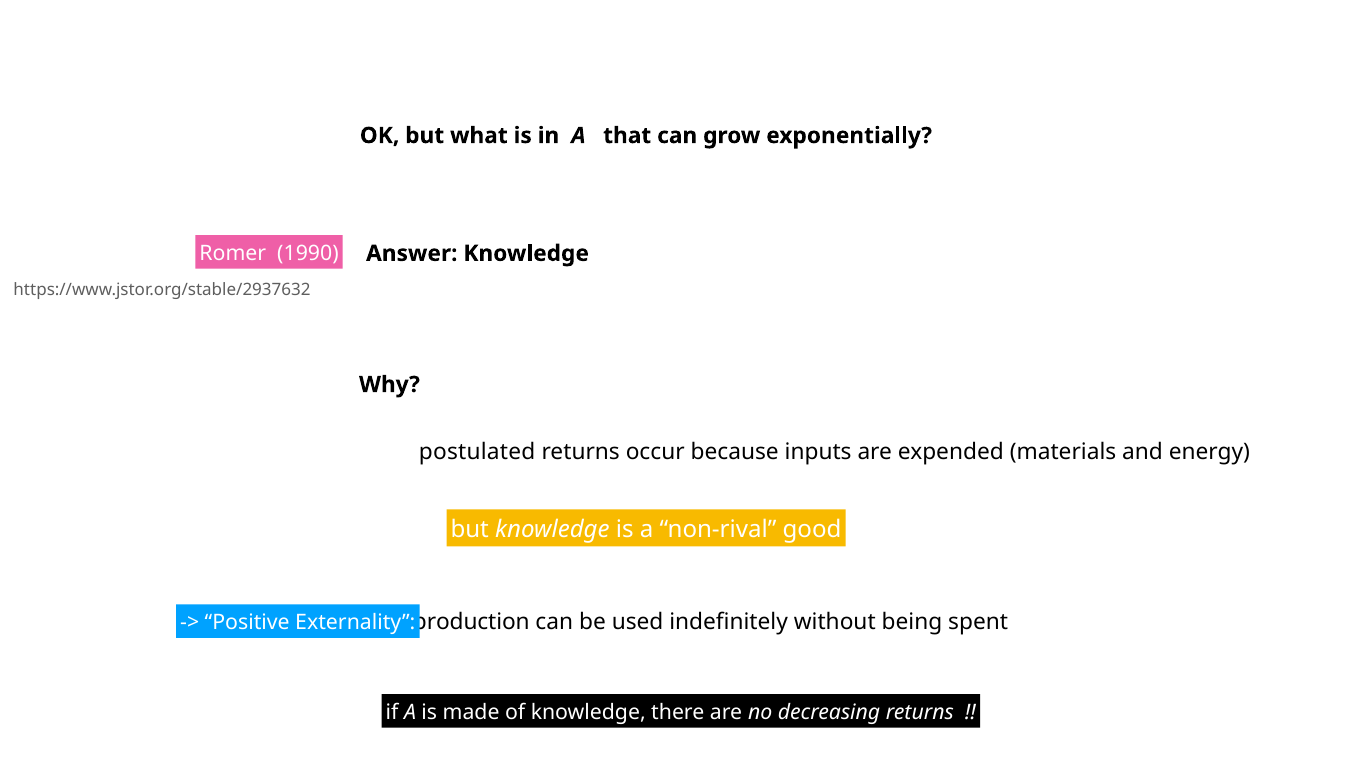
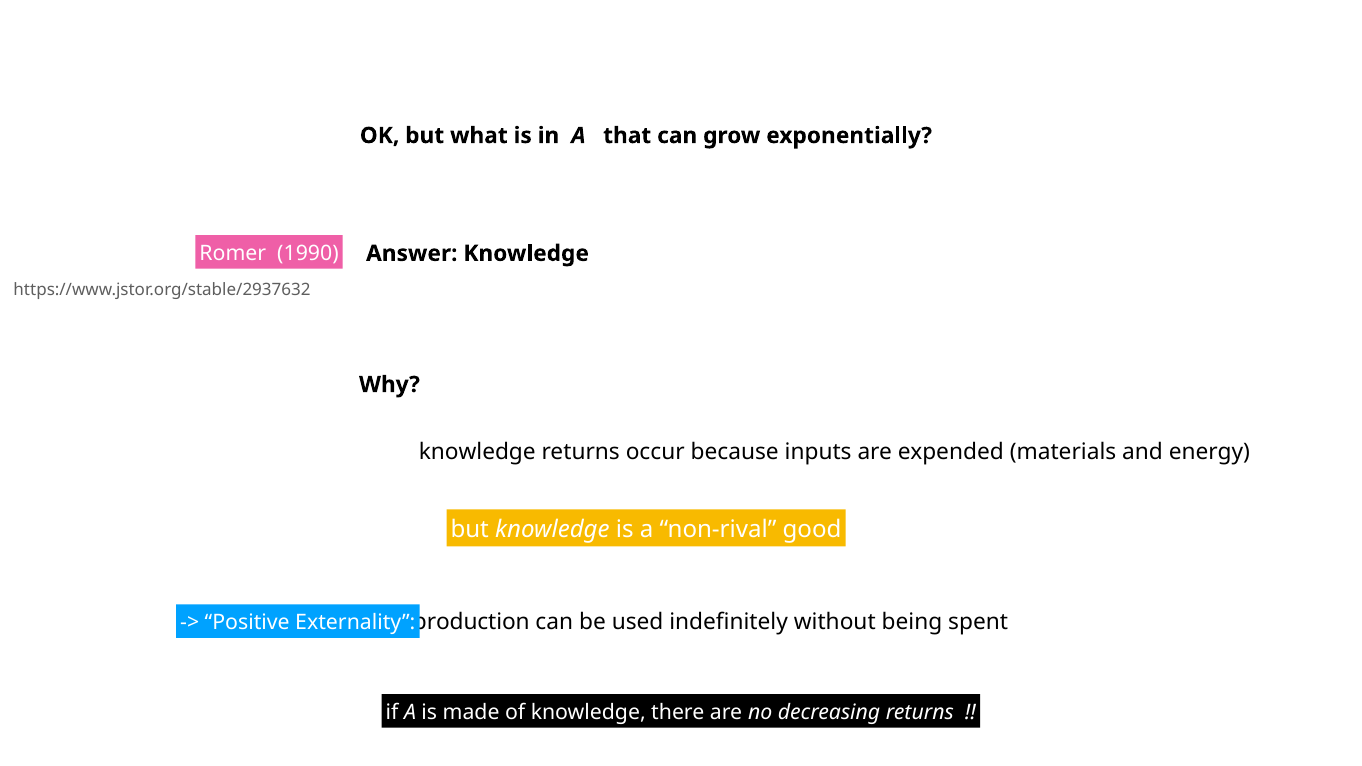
postulated: postulated -> knowledge (477, 452)
